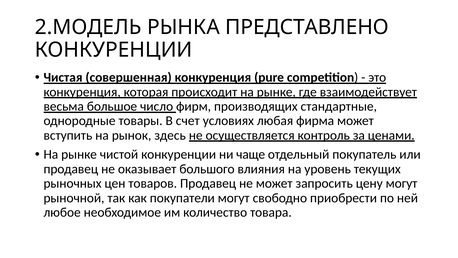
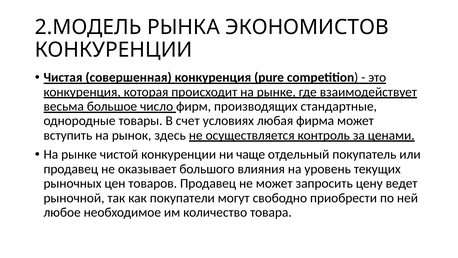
ПРЕДСТАВЛЕНО: ПРЕДСТАВЛЕНО -> ЭКОНОМИСТОВ (307, 27)
цену могут: могут -> ведет (402, 183)
